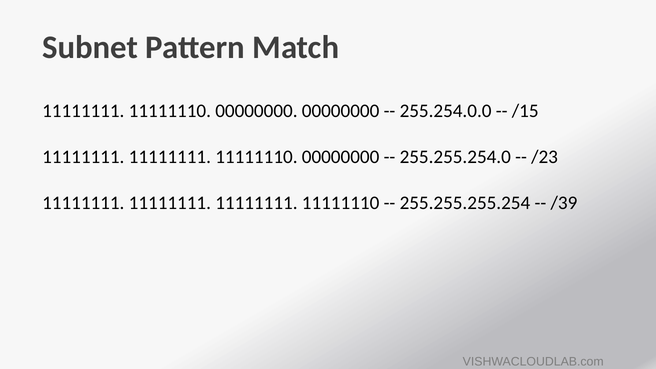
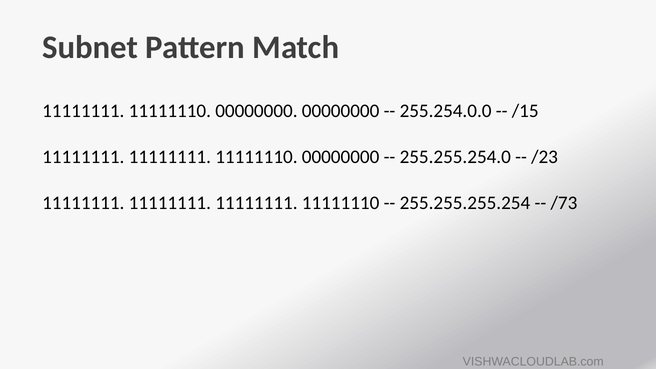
/39: /39 -> /73 (564, 203)
